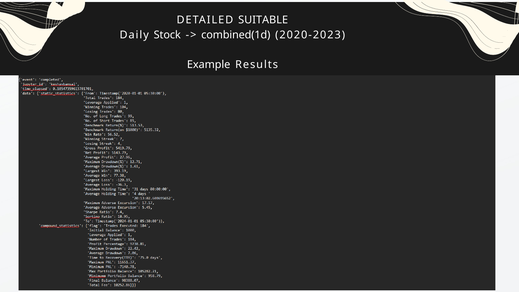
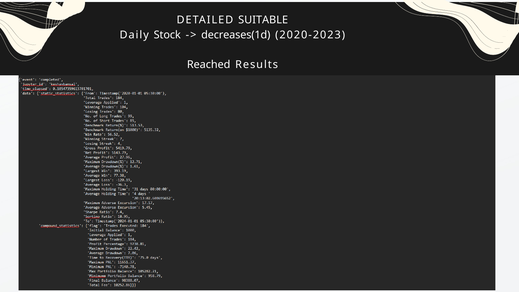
combined(1d: combined(1d -> decreases(1d (236, 35)
Example: Example -> Reached (209, 65)
